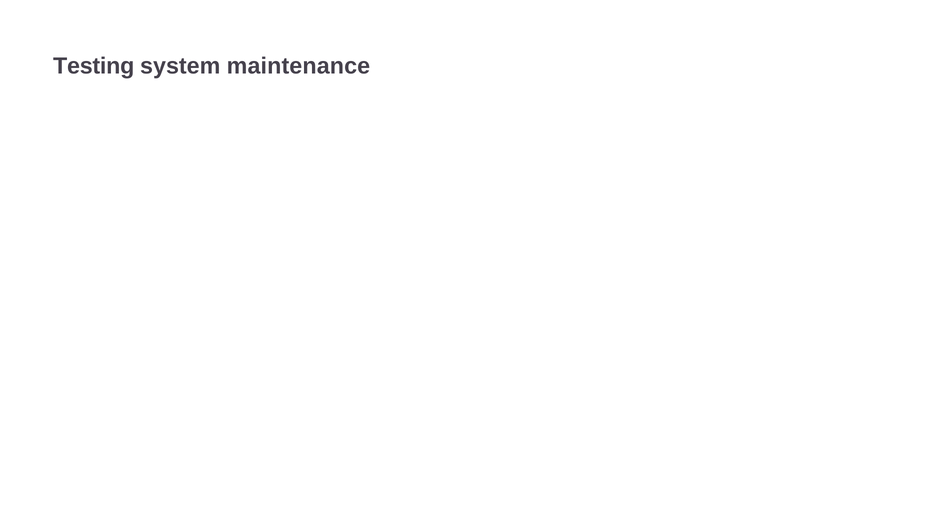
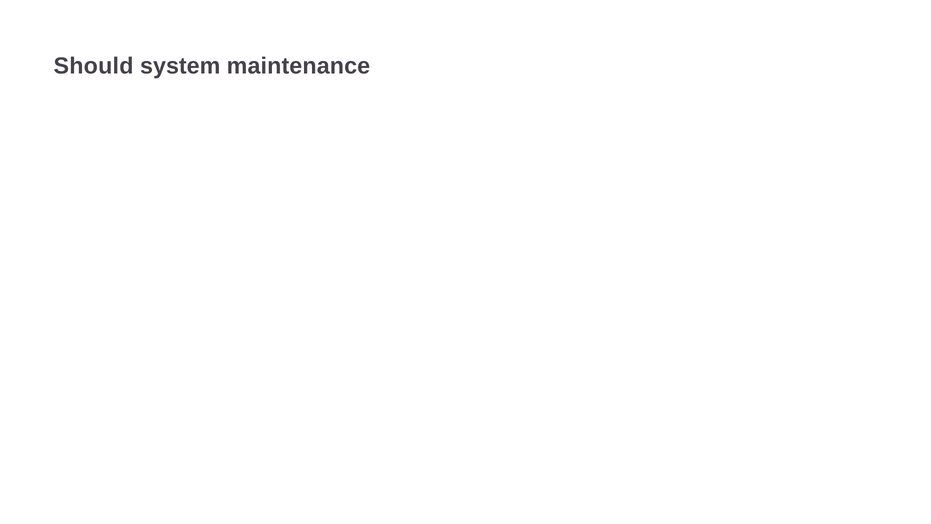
Testing: Testing -> Should (94, 66)
